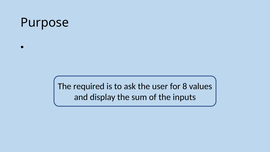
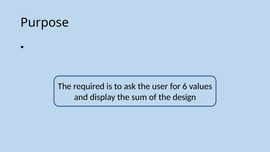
8: 8 -> 6 (185, 86)
inputs: inputs -> design (184, 97)
